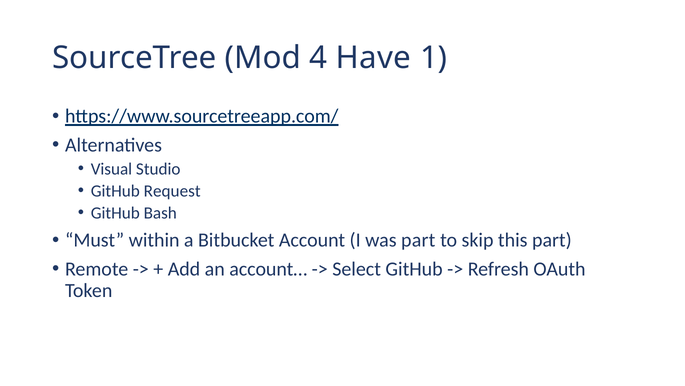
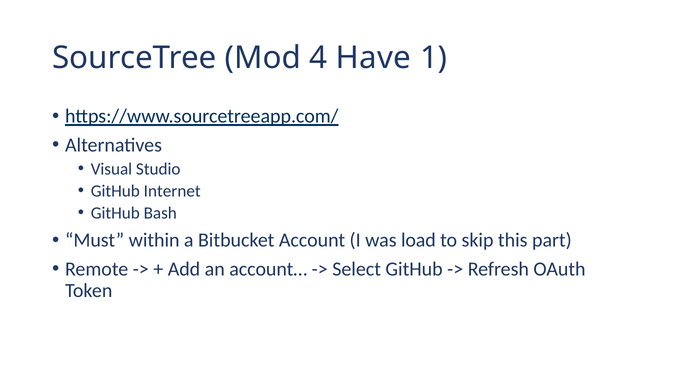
Request: Request -> Internet (172, 191)
was part: part -> load (418, 240)
